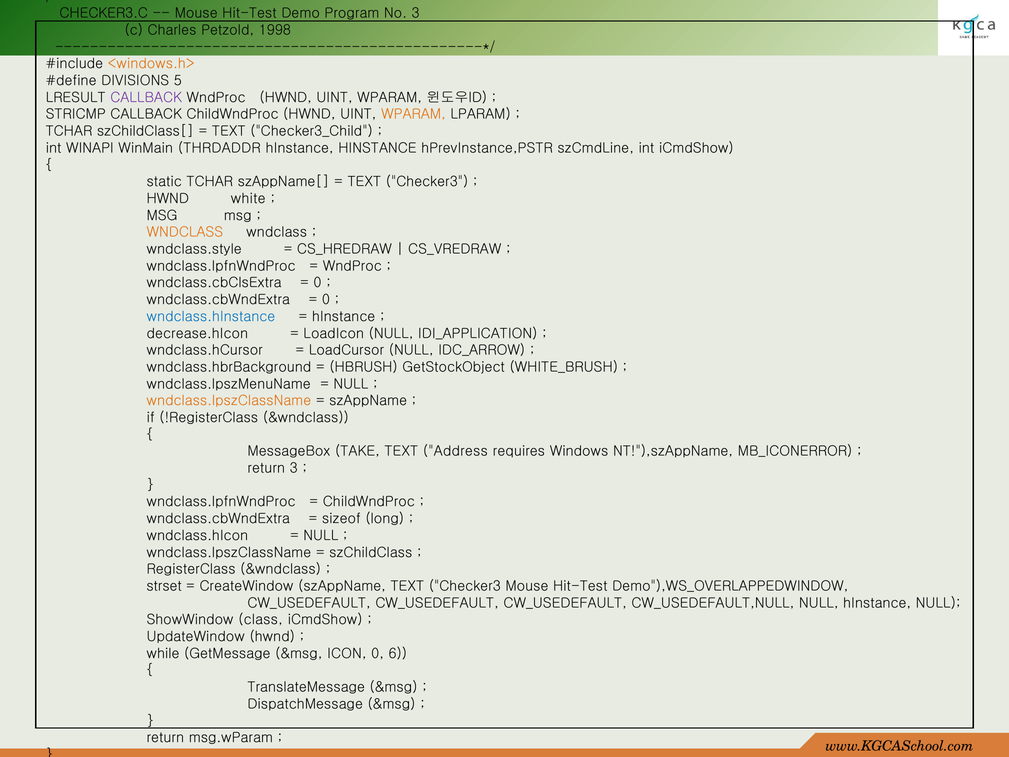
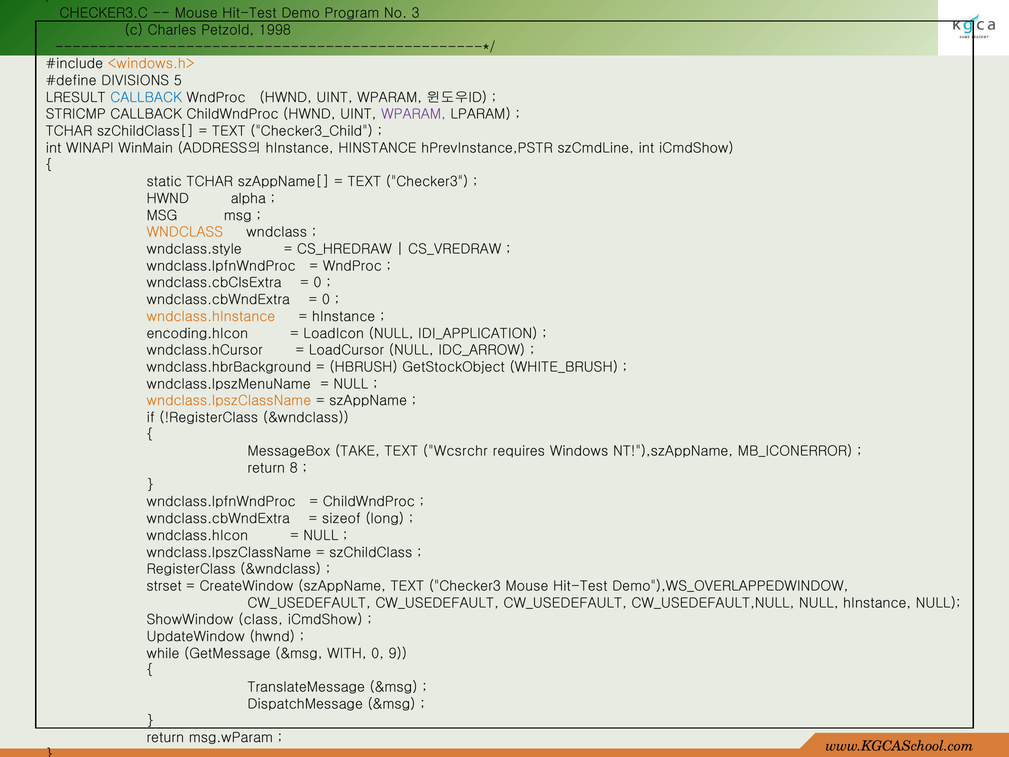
CALLBACK colour: purple -> blue (146, 97)
WPARAM colour: orange -> purple (414, 114)
THRDADDR: THRDADDR -> ADDRESS의 (219, 148)
white: white -> alpha (248, 199)
wndclass.hInstance colour: blue -> orange (211, 316)
decrease.hIcon: decrease.hIcon -> encoding.hIcon (197, 333)
Address: Address -> Wcsrchr (455, 451)
return 3: 3 -> 8 (294, 468)
ICON: ICON -> WITH (347, 653)
6: 6 -> 9 (398, 653)
